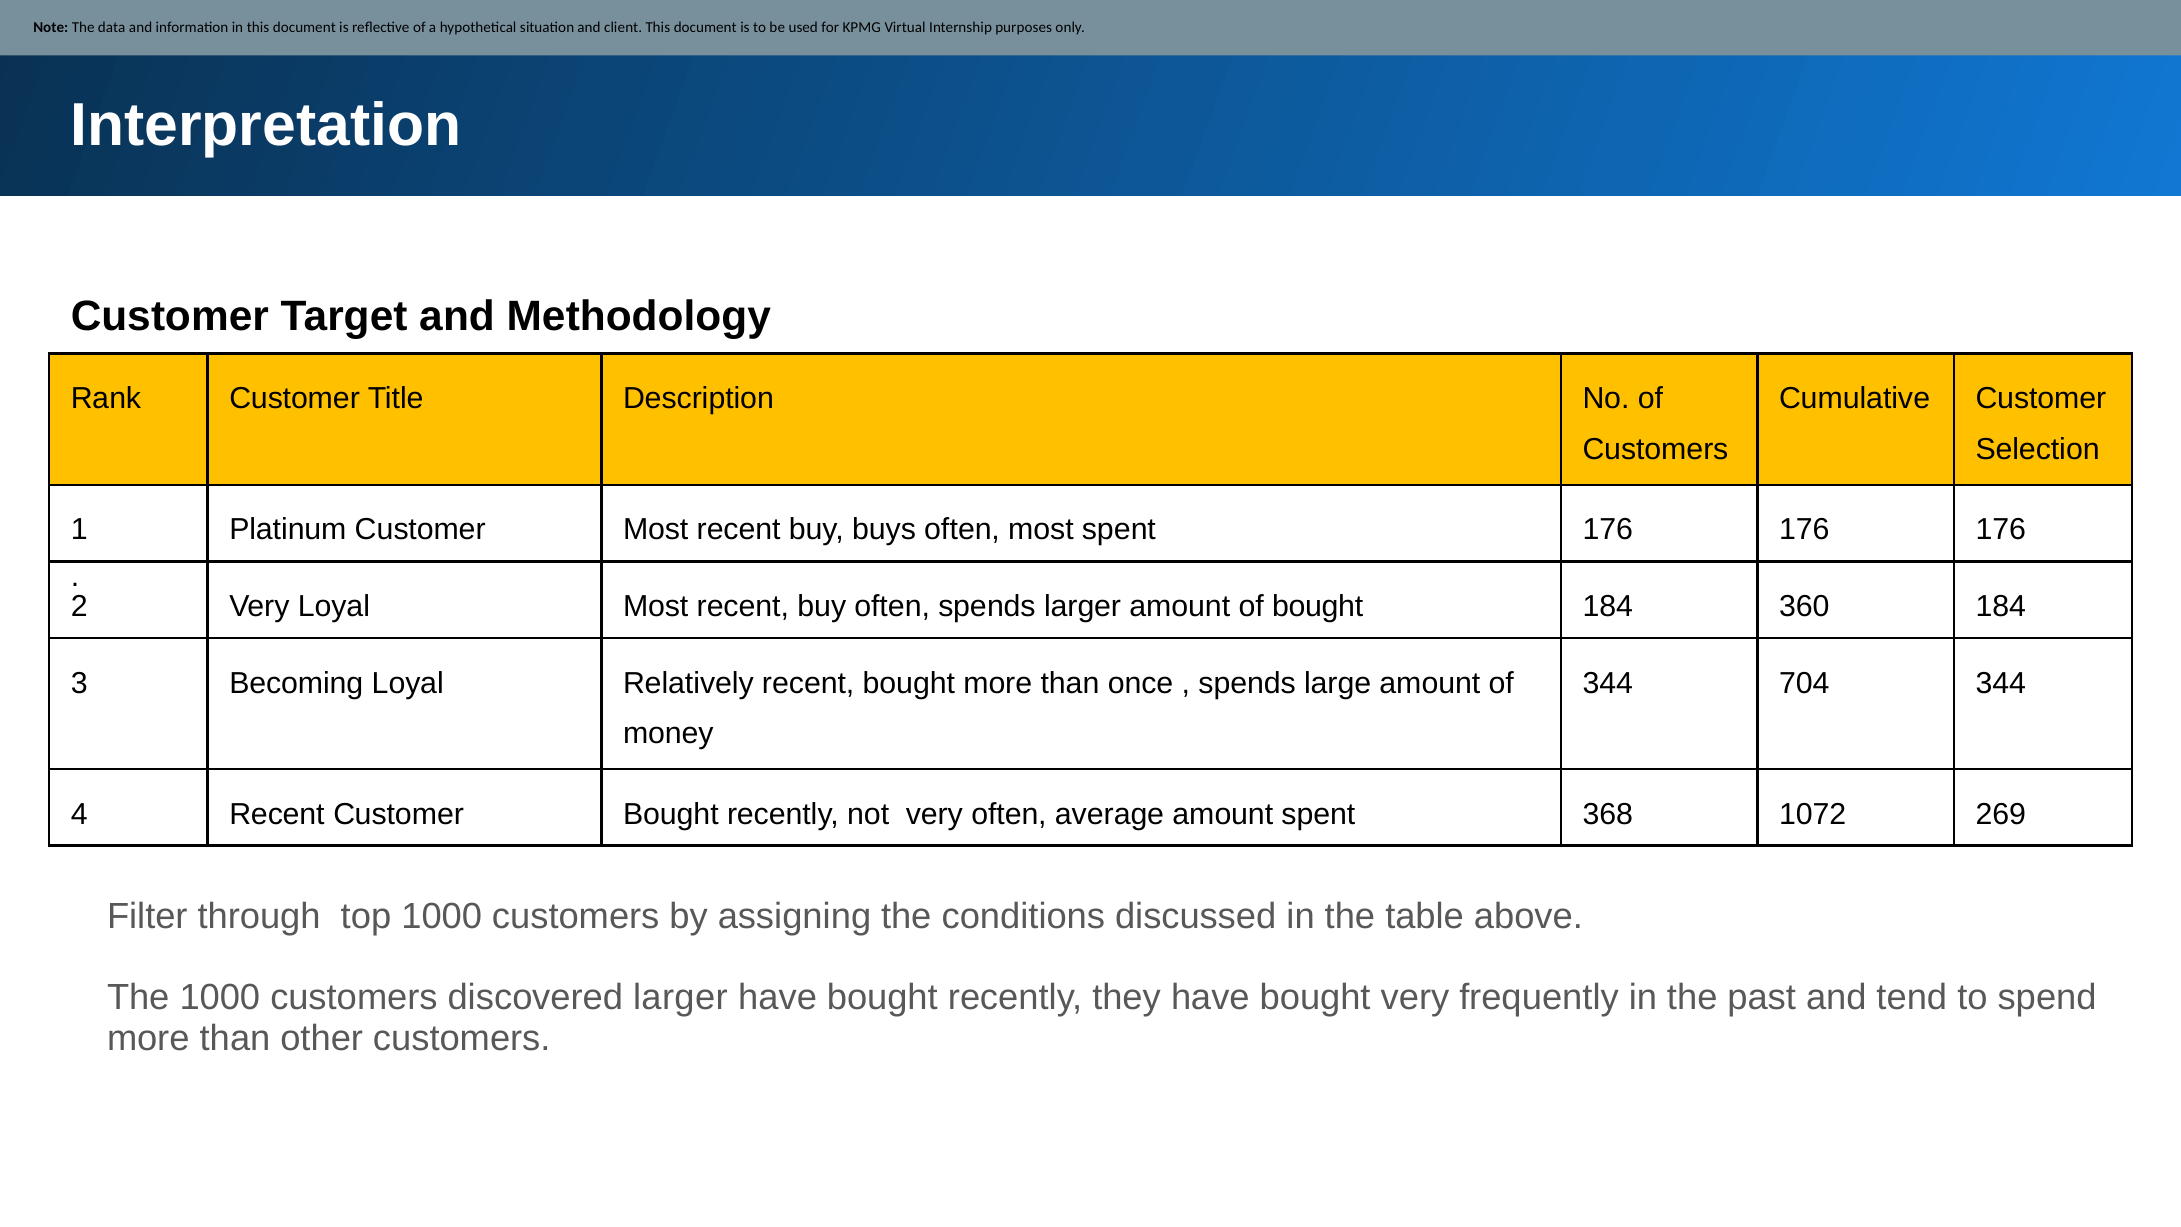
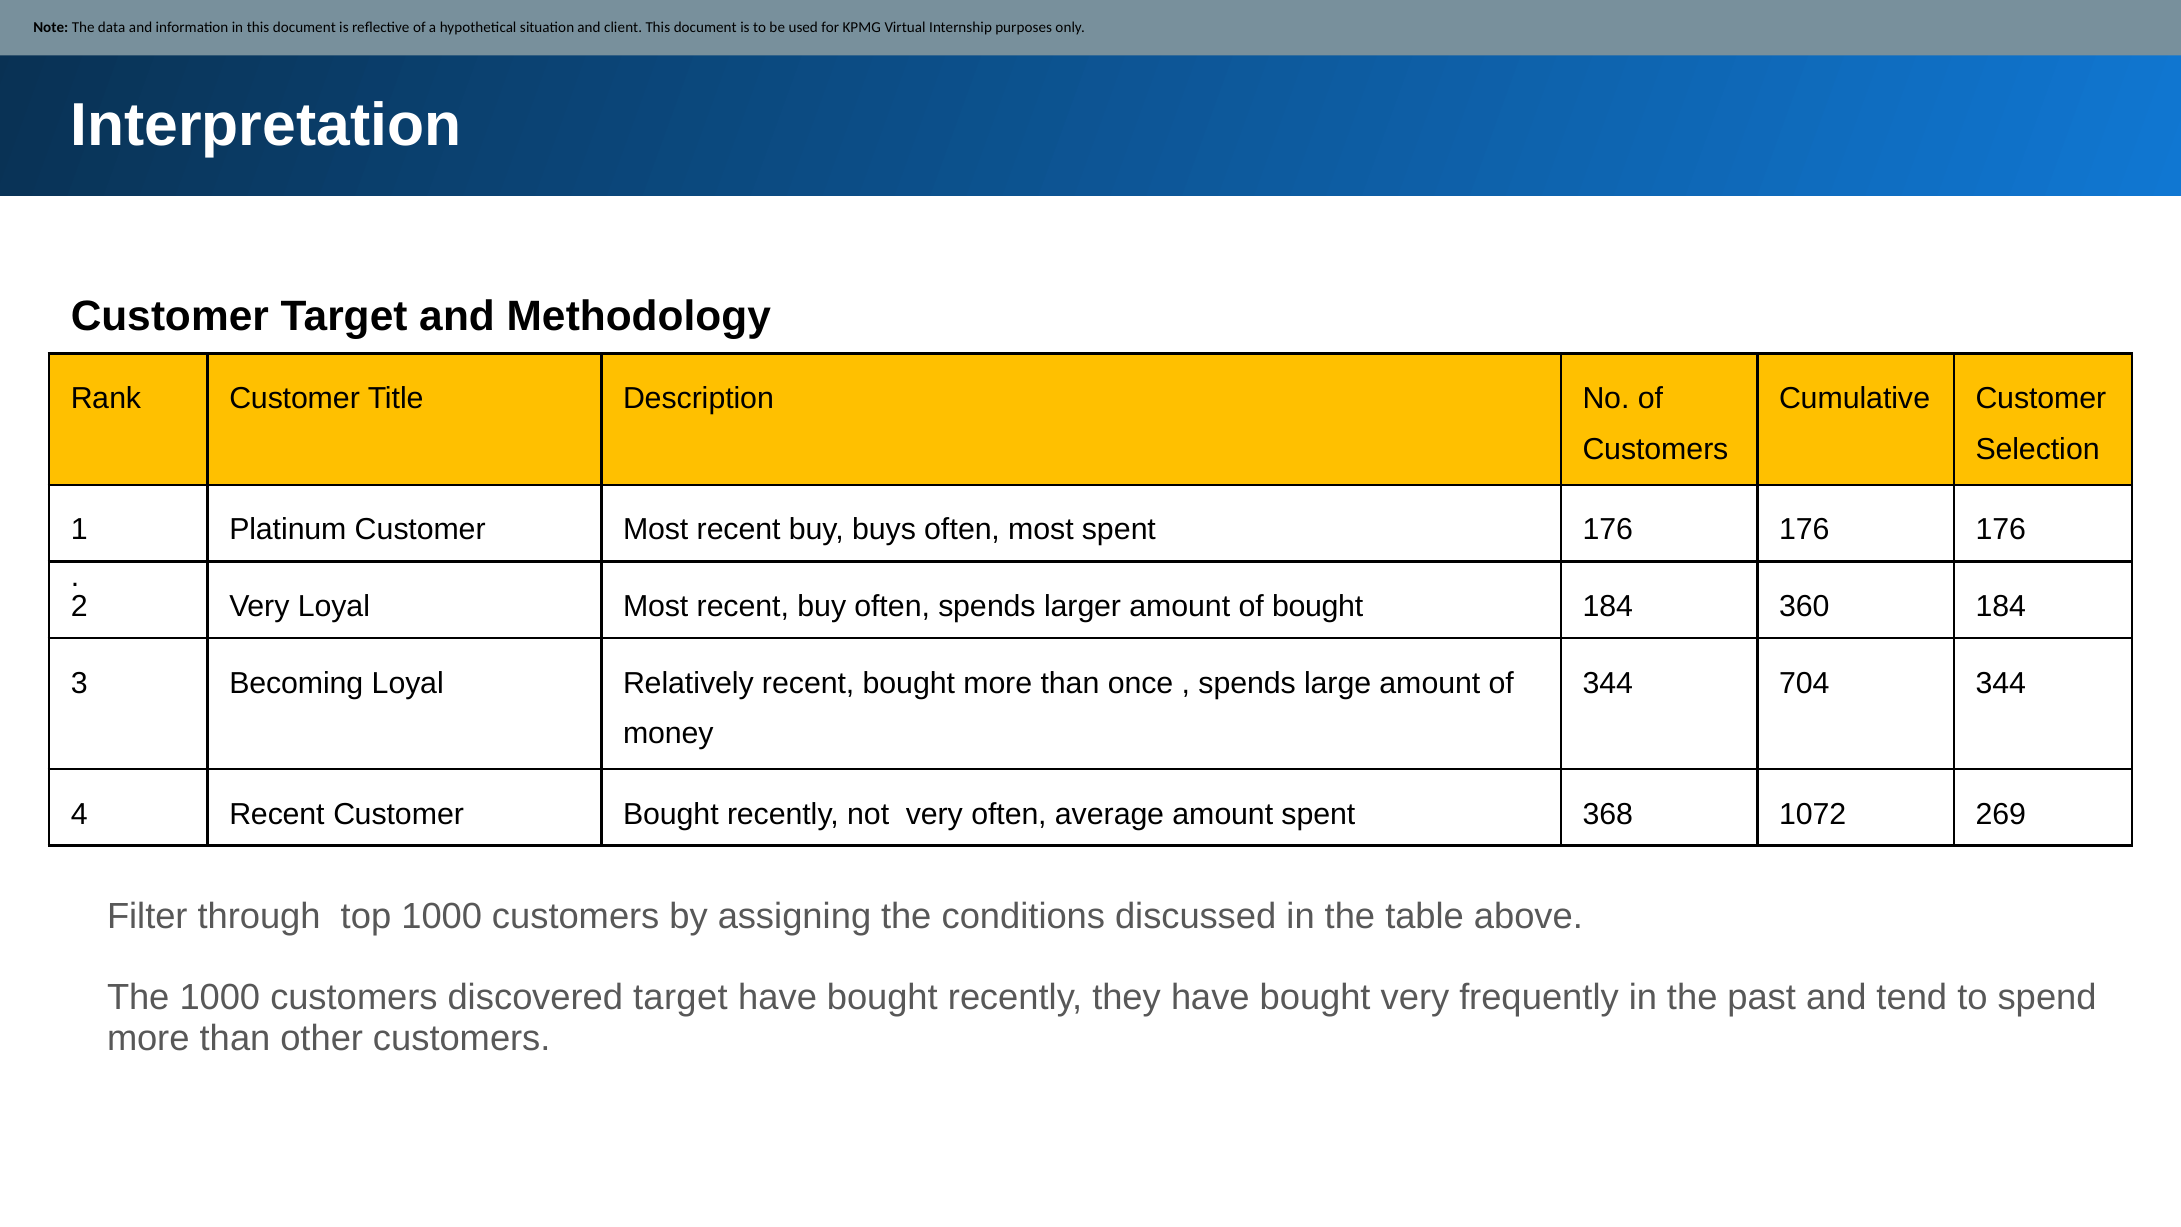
discovered larger: larger -> target (680, 998)
